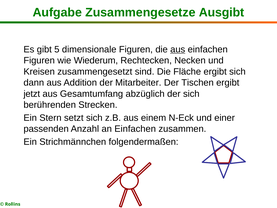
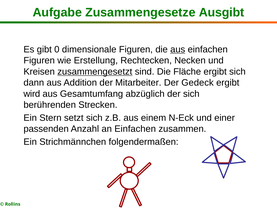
5: 5 -> 0 (57, 49)
Wiederum: Wiederum -> Erstellung (96, 60)
zusammengesetzt underline: none -> present (95, 72)
Tischen: Tischen -> Gedeck (198, 83)
jetzt: jetzt -> wird (32, 94)
